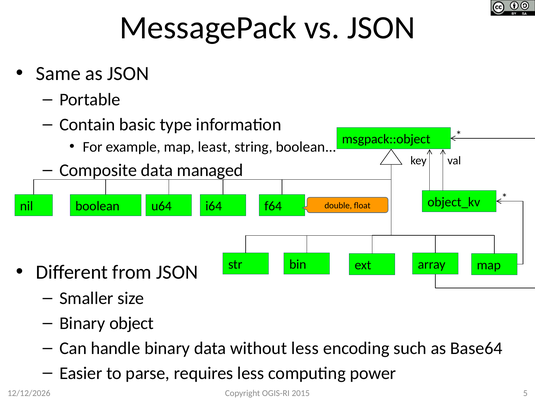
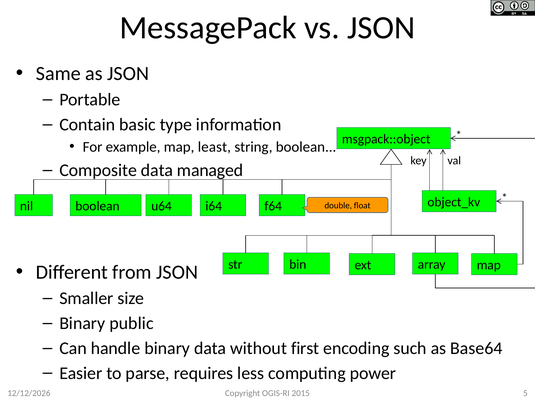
object: object -> public (131, 323)
without less: less -> first (305, 348)
